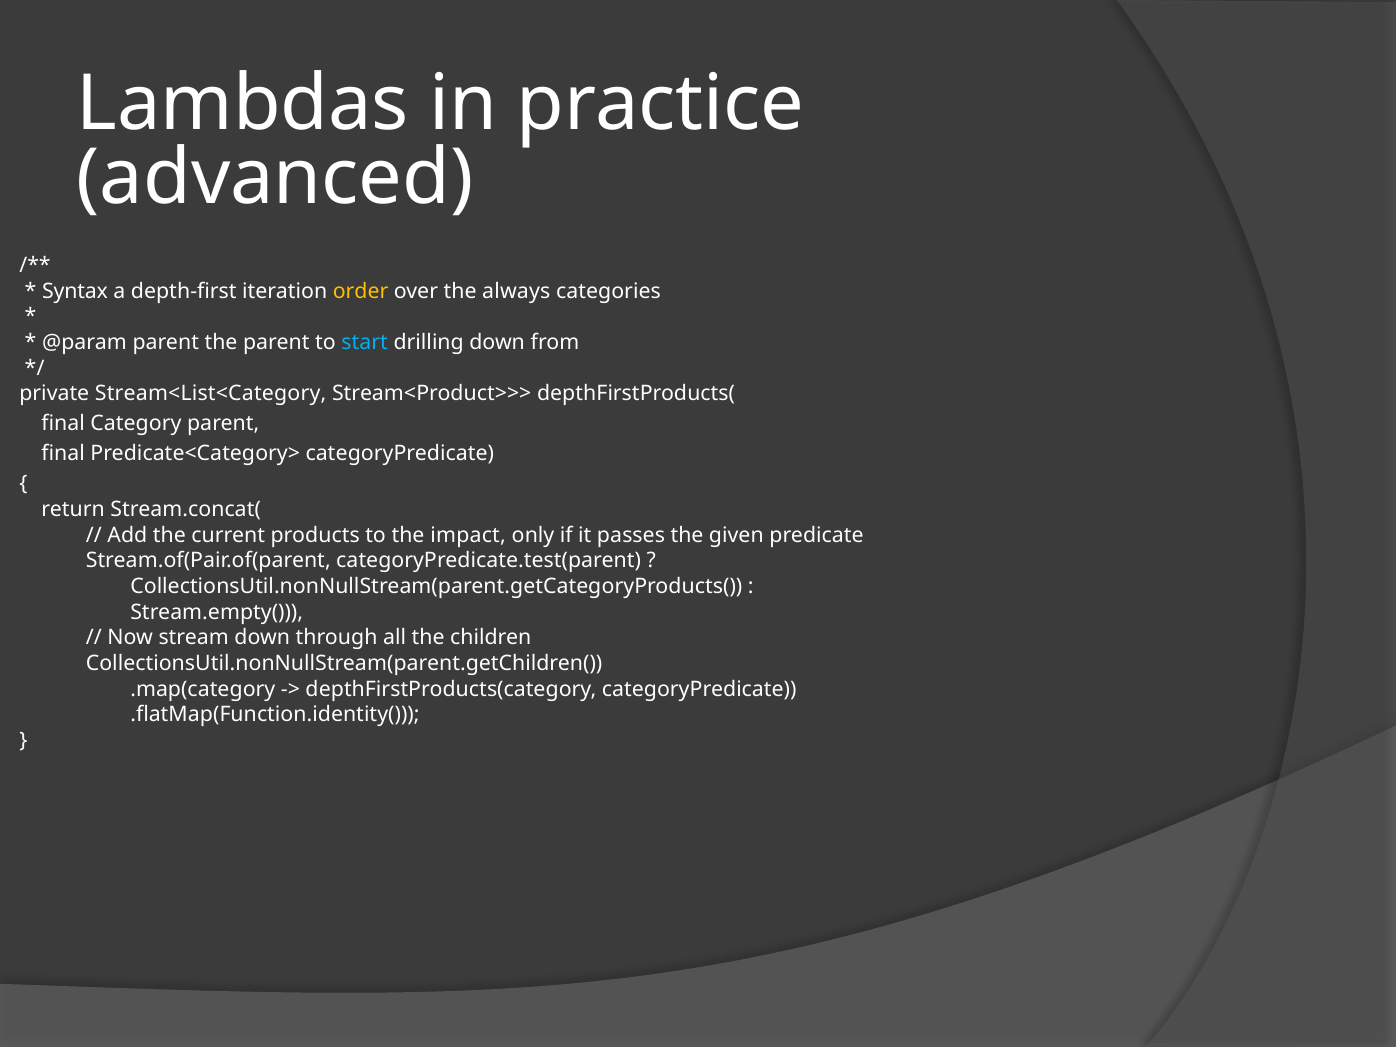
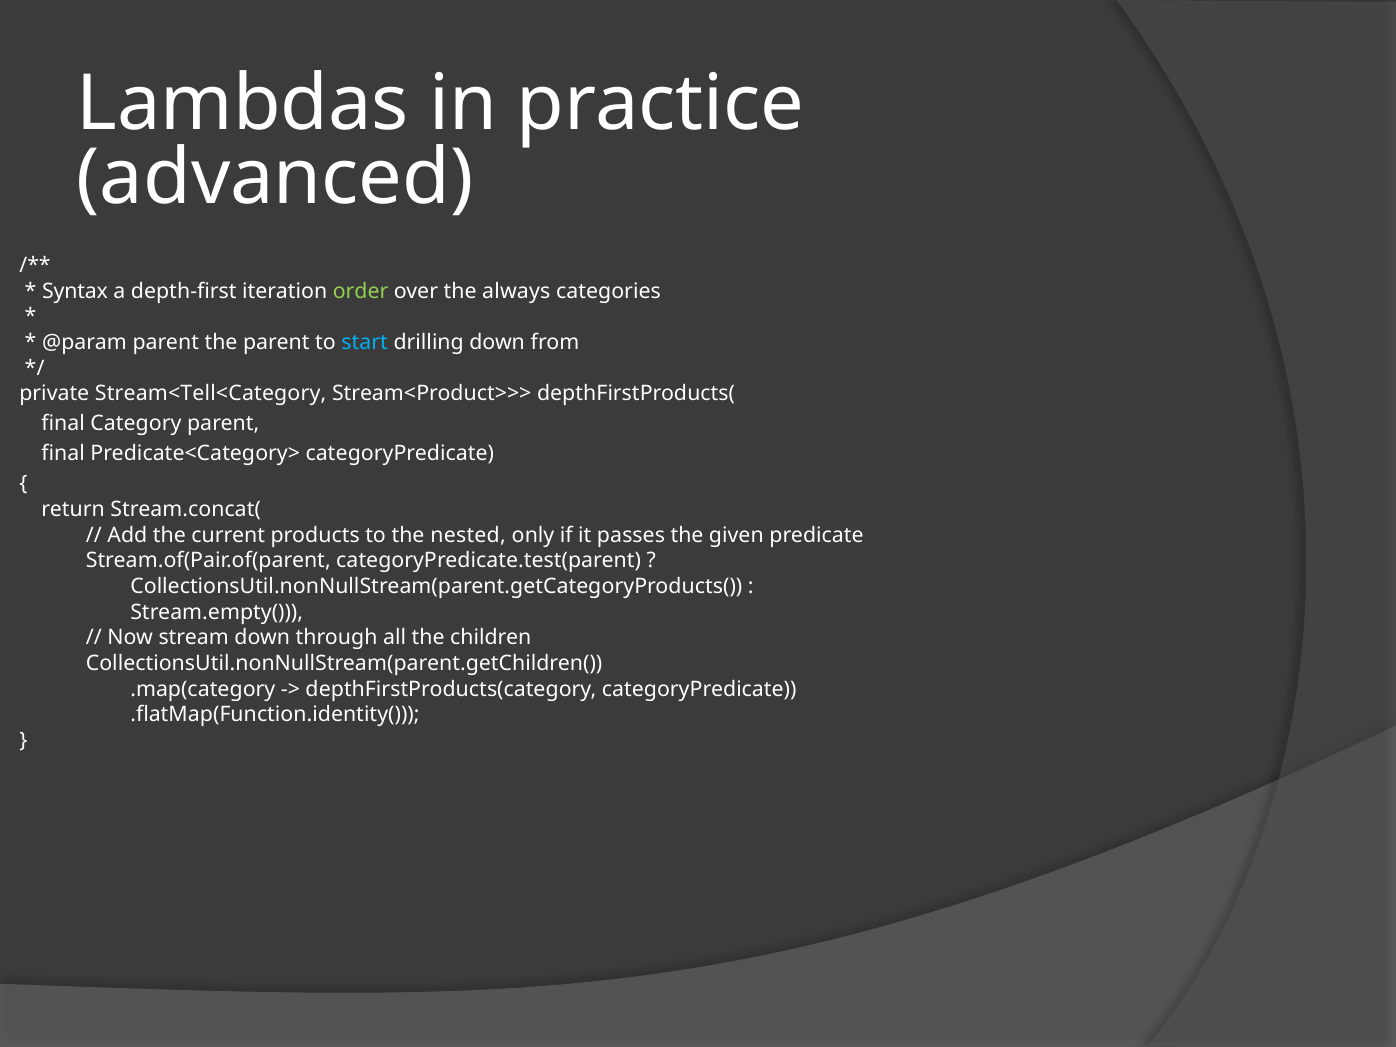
order colour: yellow -> light green (361, 291)
Stream<List<Category: Stream<List<Category -> Stream<Tell<Category (211, 394)
impact: impact -> nested (468, 535)
